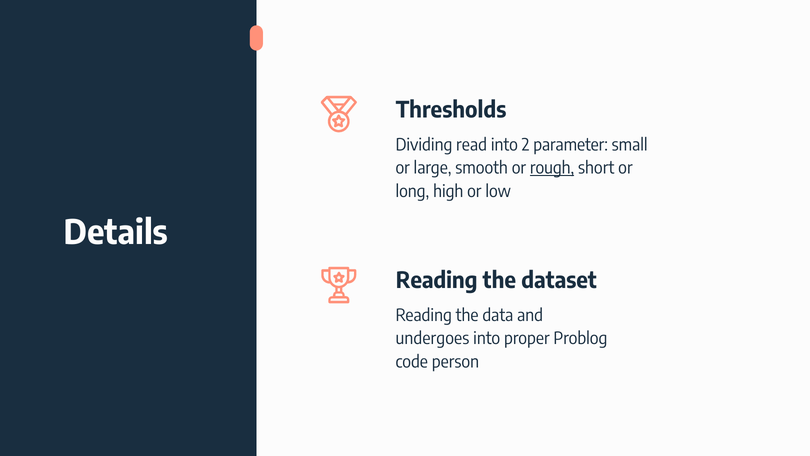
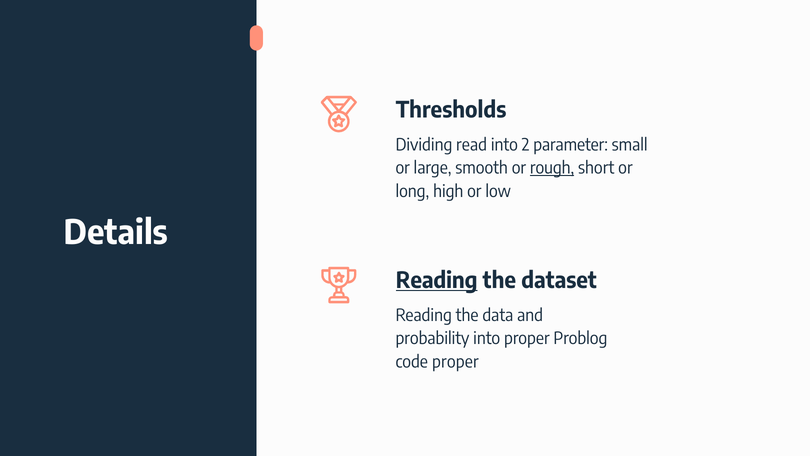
Reading underline: none -> present (437, 281)
undergoes: undergoes -> probability (432, 338)
code person: person -> proper (455, 362)
